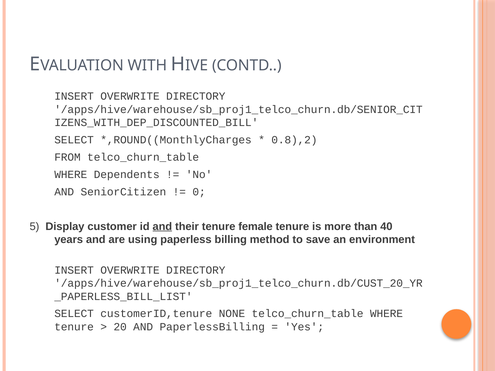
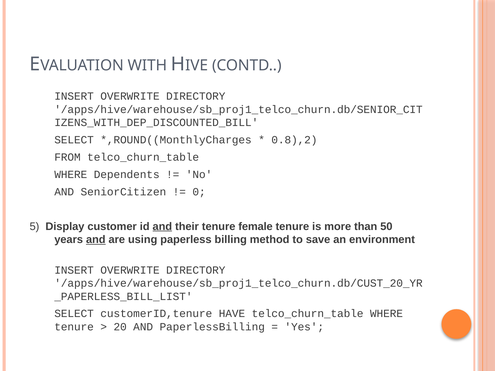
40: 40 -> 50 (386, 227)
and underline: none -> present (96, 240)
NONE: NONE -> HAVE (232, 314)
